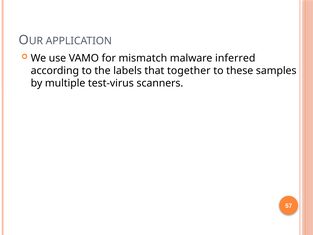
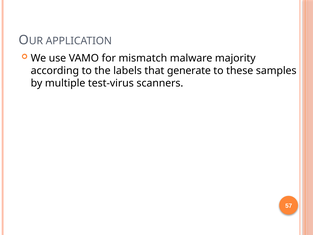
inferred: inferred -> majority (235, 58)
together: together -> generate (189, 71)
